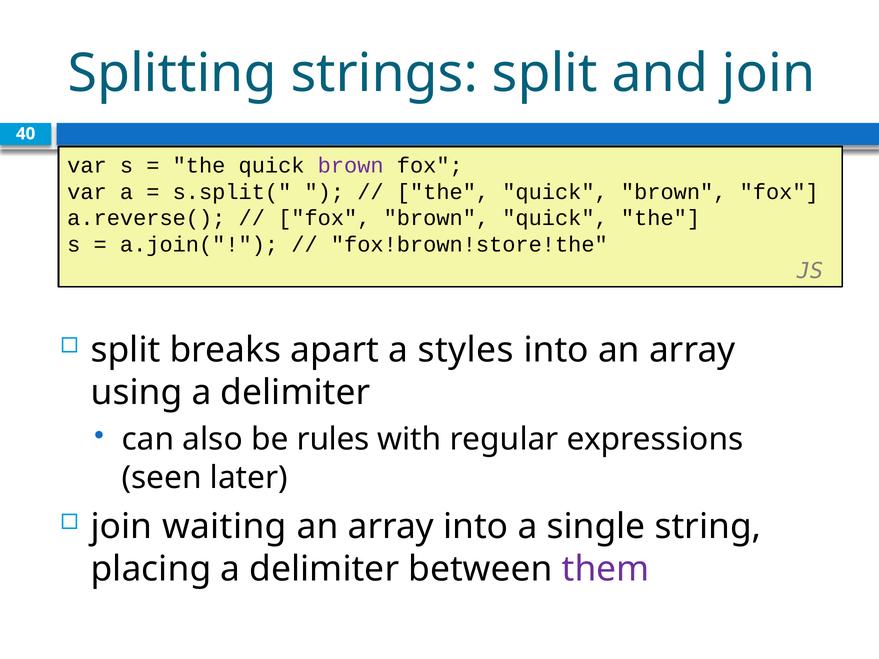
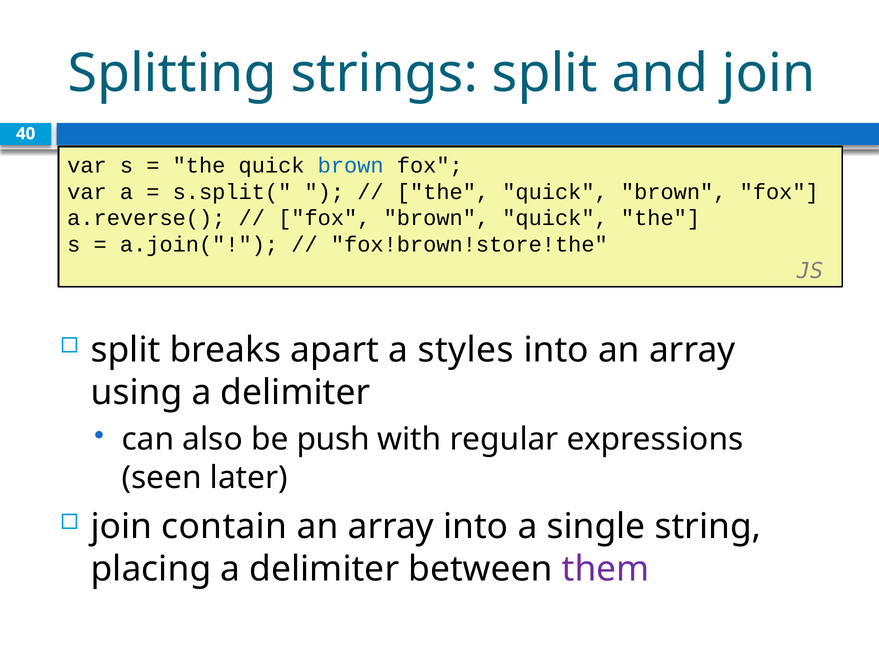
brown colour: purple -> blue (351, 166)
rules: rules -> push (333, 440)
waiting: waiting -> contain (224, 527)
